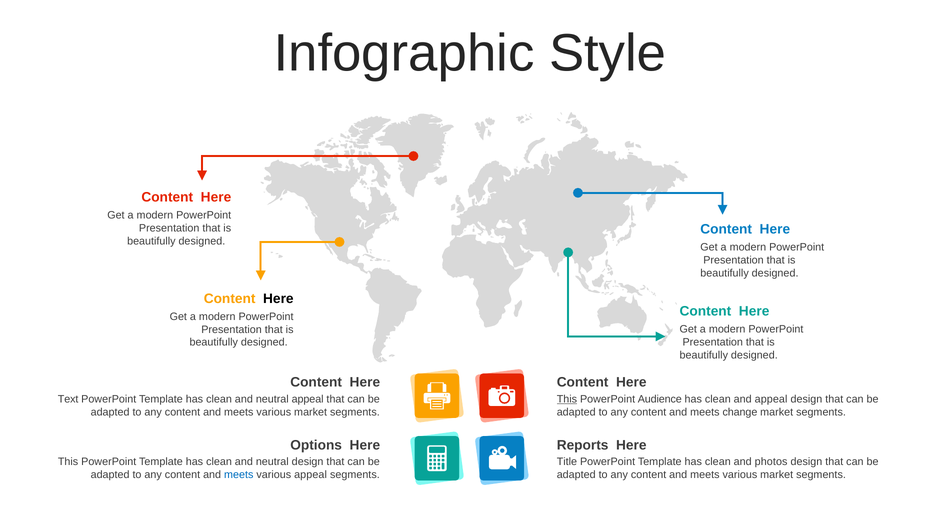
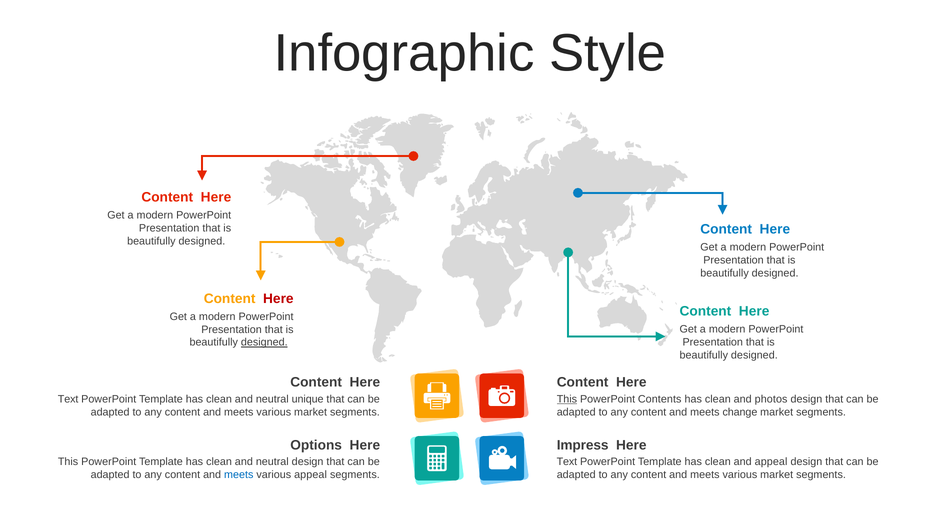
Here colour: black -> red (278, 299)
designed underline: none -> present (264, 343)
neutral appeal: appeal -> unique (308, 400)
Audience: Audience -> Contents (660, 400)
and appeal: appeal -> photos (771, 400)
Reports: Reports -> Impress (583, 446)
Title: Title -> Text (567, 462)
and photos: photos -> appeal (771, 462)
